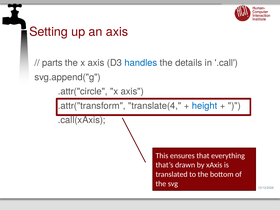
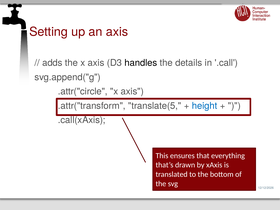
parts: parts -> adds (52, 63)
handles colour: blue -> black (141, 63)
translate(4: translate(4 -> translate(5 (155, 106)
